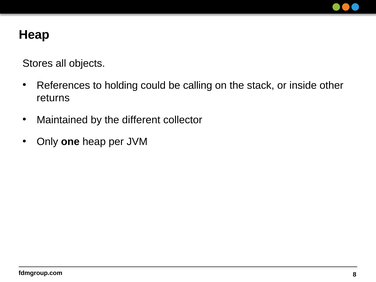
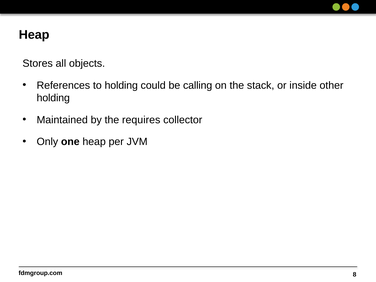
returns: returns -> holding (53, 98)
different: different -> requires (141, 120)
